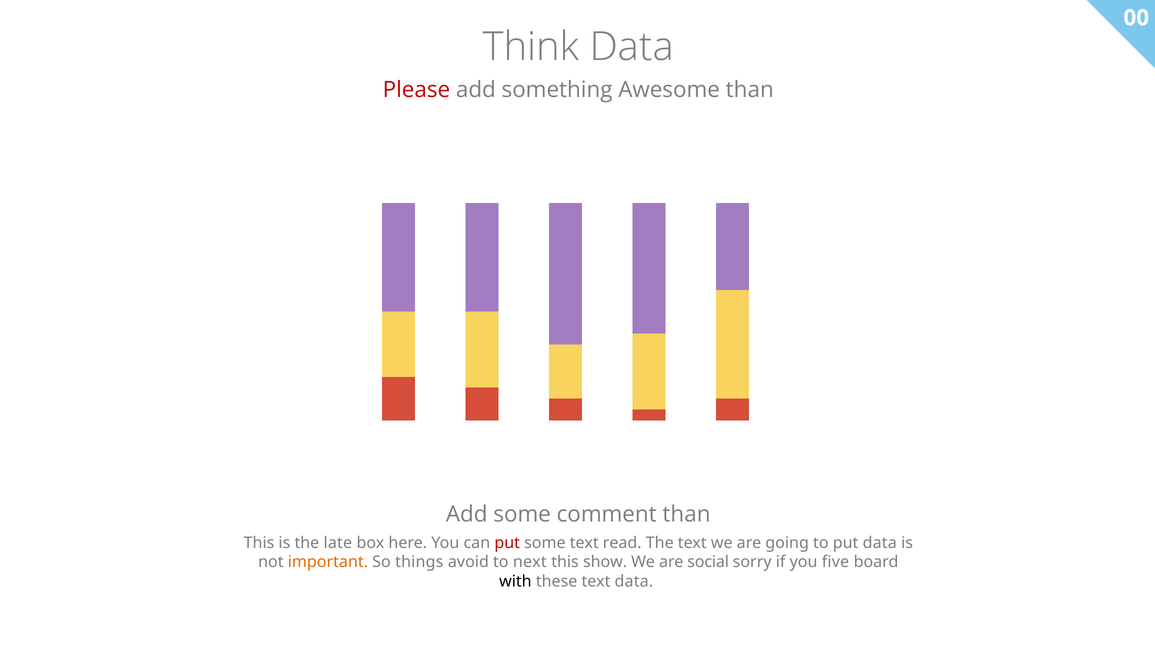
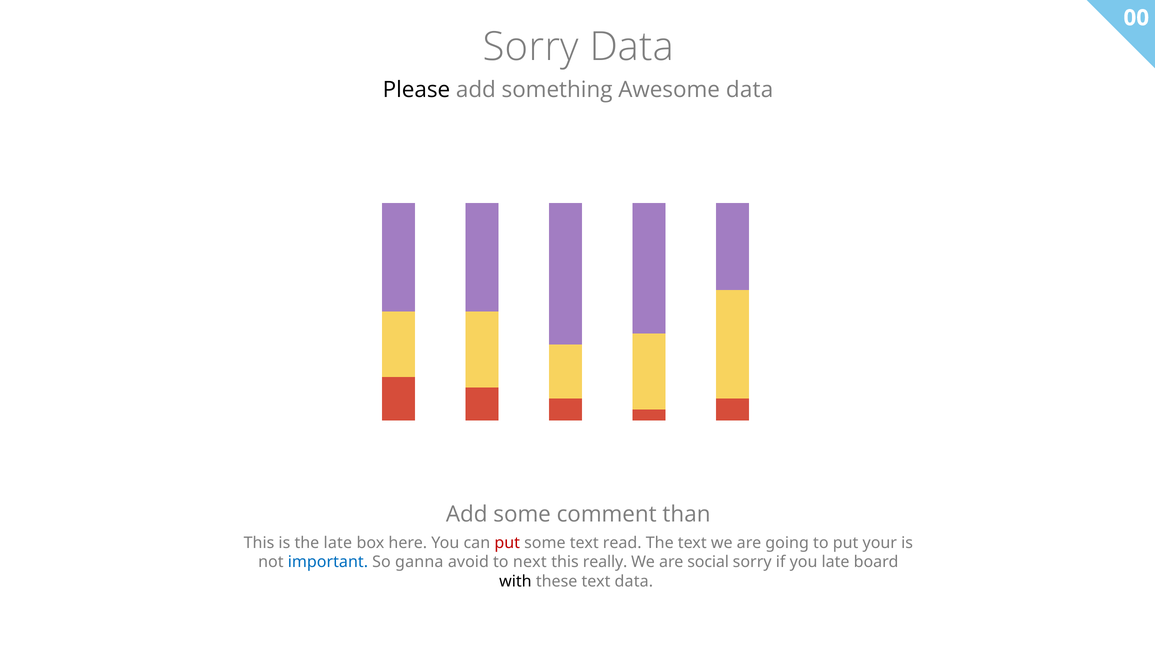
Think: Think -> Sorry (531, 47)
Please colour: red -> black (416, 90)
Awesome than: than -> data (750, 90)
put data: data -> your (880, 543)
important colour: orange -> blue (328, 562)
things: things -> ganna (419, 562)
show: show -> really (605, 562)
you five: five -> late (836, 562)
